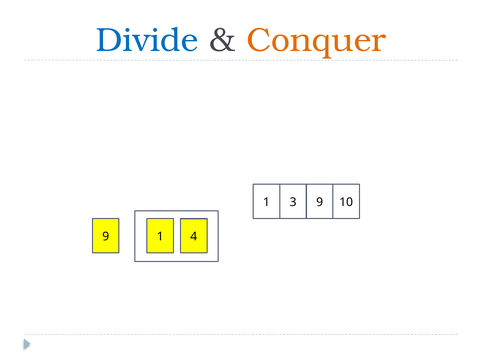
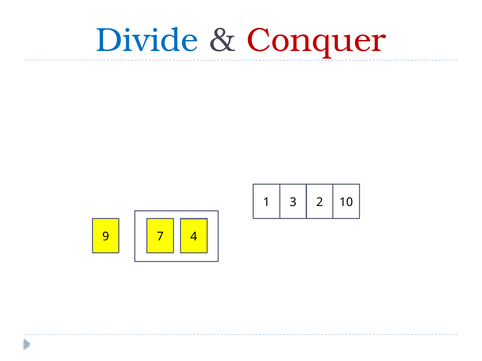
Conquer colour: orange -> red (316, 40)
3 9: 9 -> 2 (320, 202)
9 1: 1 -> 7 (160, 237)
